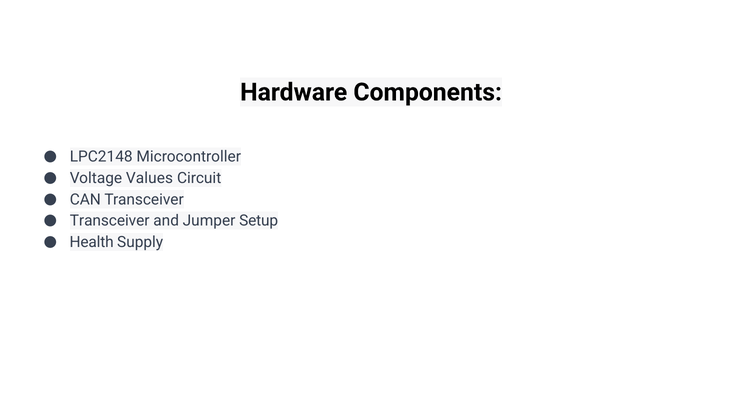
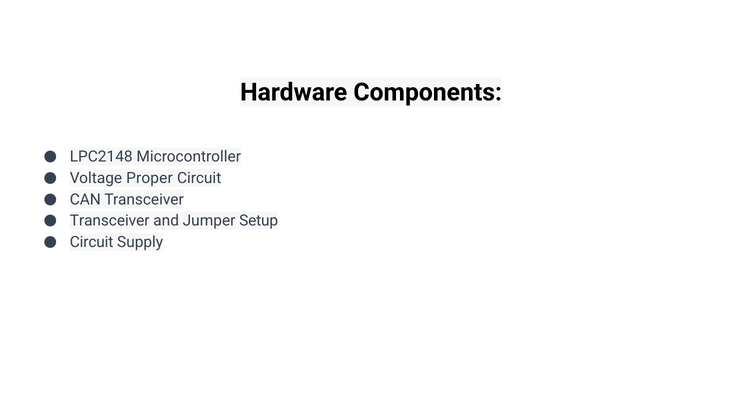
Values: Values -> Proper (149, 178)
Health: Health -> Circuit (92, 242)
